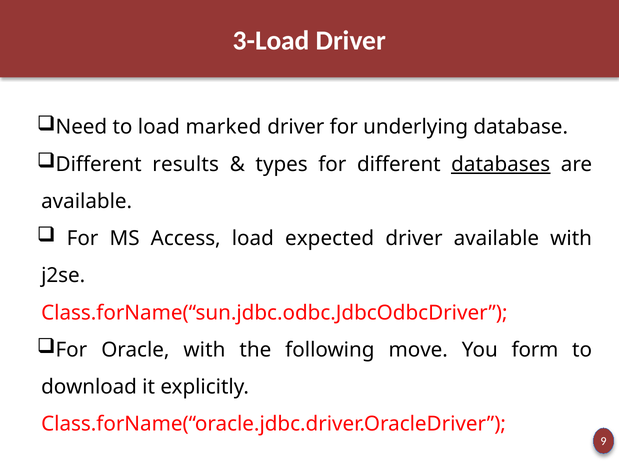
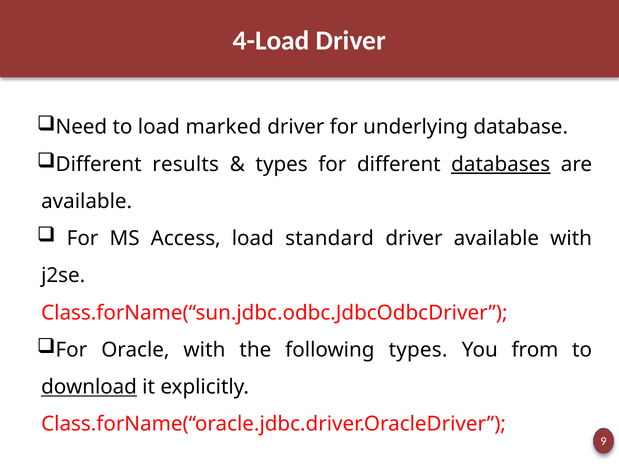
3-Load: 3-Load -> 4-Load (271, 41)
expected: expected -> standard (330, 239)
following move: move -> types (418, 350)
form: form -> from (535, 350)
download underline: none -> present (89, 387)
